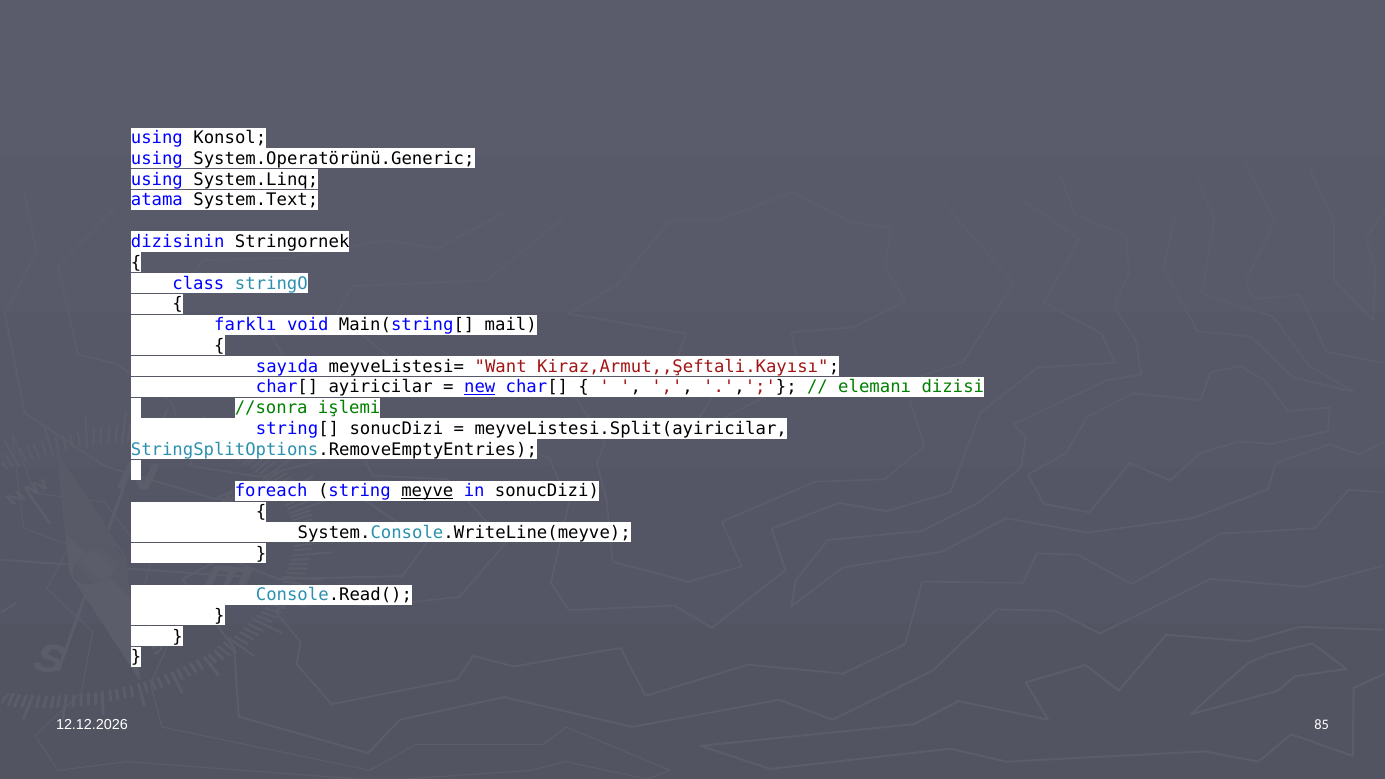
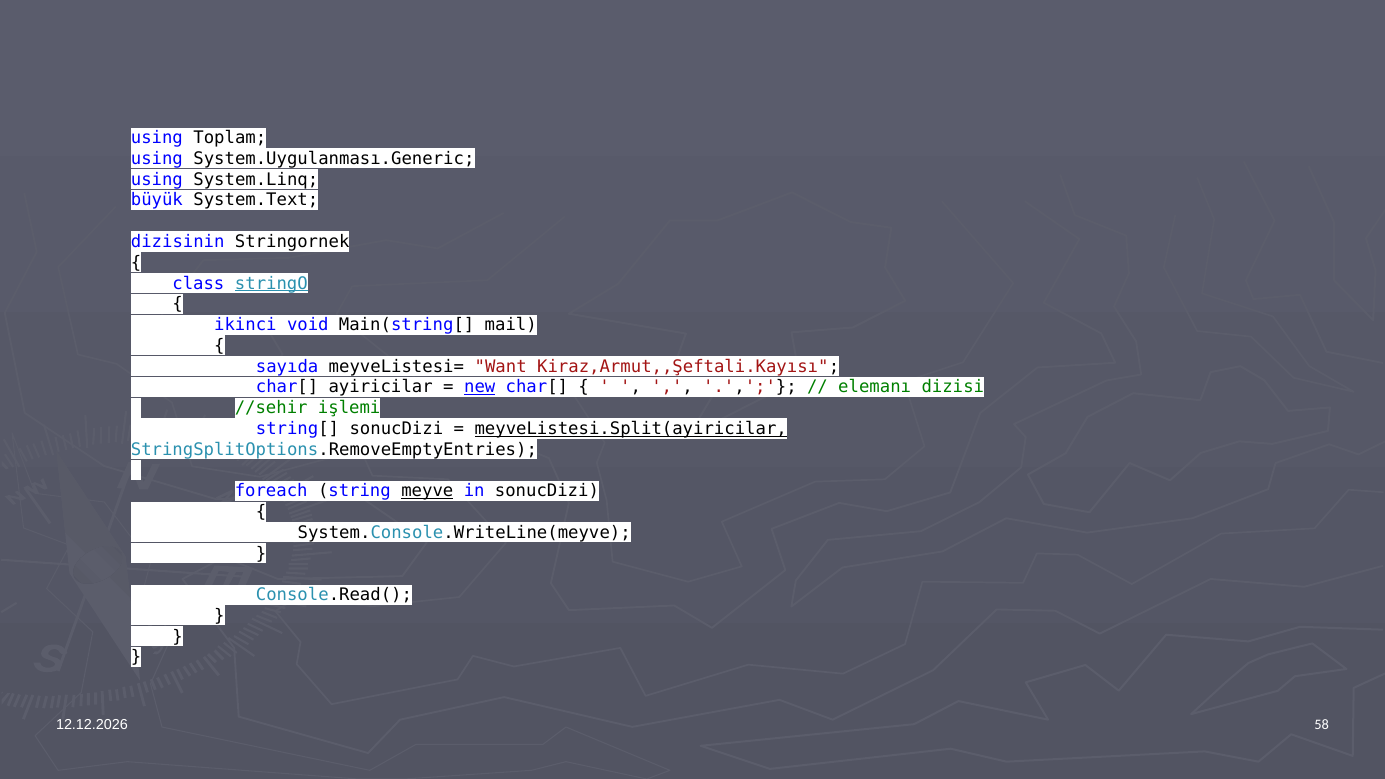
Konsol: Konsol -> Toplam (230, 138)
System.Operatörünü.Generic: System.Operatörünü.Generic -> System.Uygulanması.Generic (334, 159)
atama: atama -> büyük (157, 200)
stringO underline: none -> present (271, 283)
farklı: farklı -> ikinci (245, 325)
//sonra: //sonra -> //sehir (271, 408)
meyveListesi.Split(ayiricilar underline: none -> present (631, 429)
85: 85 -> 58 (1322, 724)
